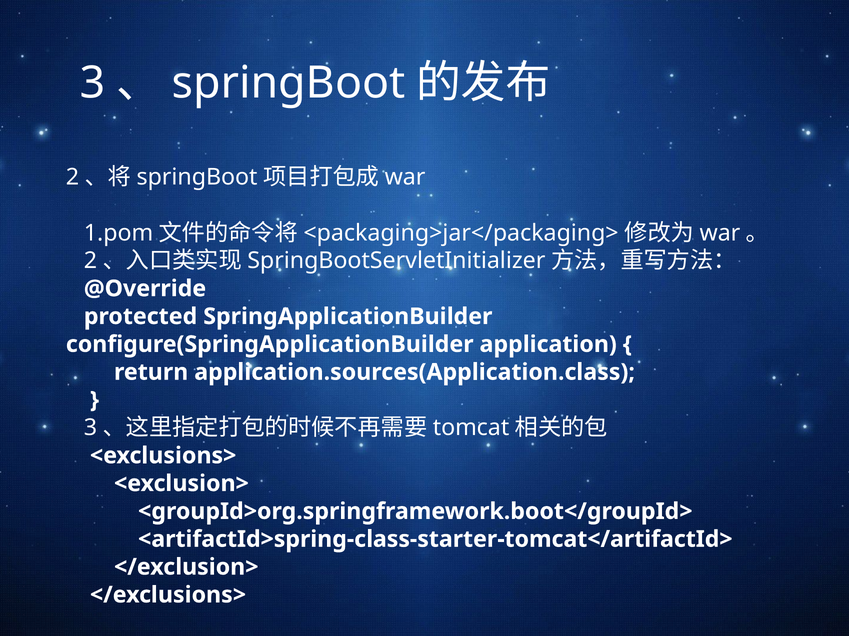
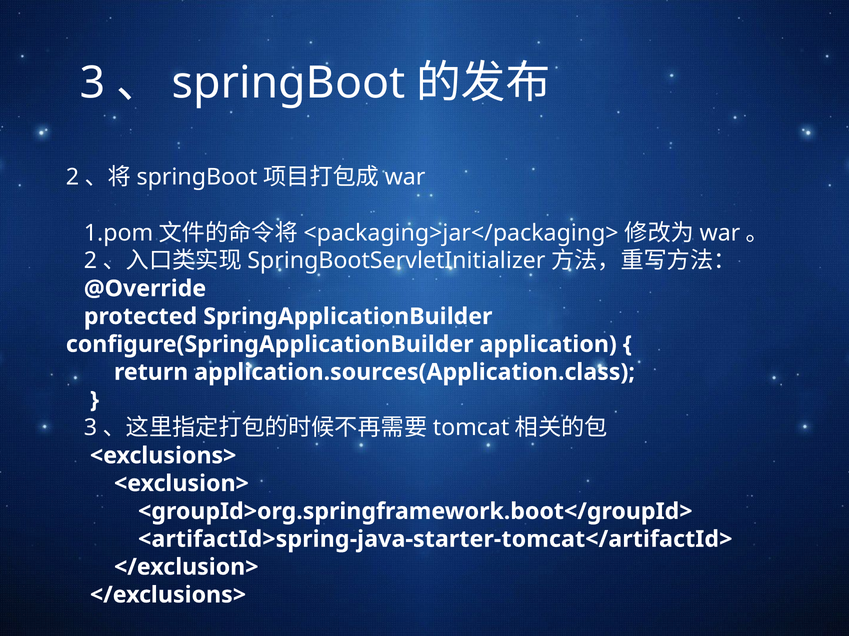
<artifactId>spring-class-starter-tomcat</artifactId>: <artifactId>spring-class-starter-tomcat</artifactId> -> <artifactId>spring-java-starter-tomcat</artifactId> (435, 540)
